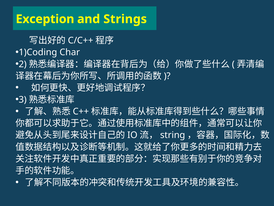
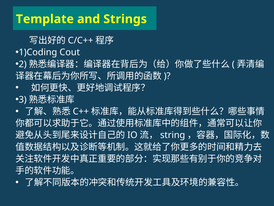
Exception: Exception -> Template (45, 19)
Char: Char -> Cout (70, 52)
